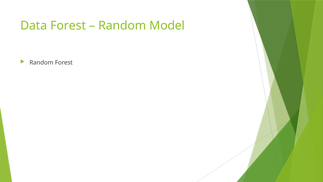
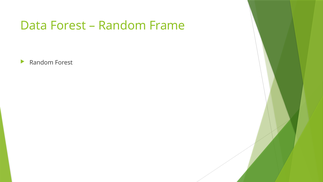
Model: Model -> Frame (167, 25)
